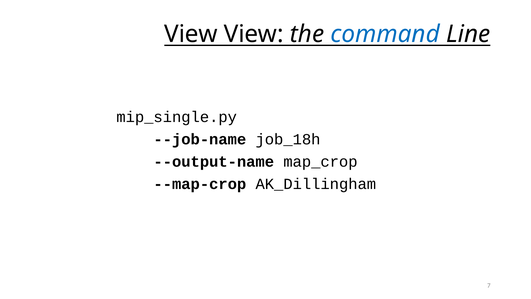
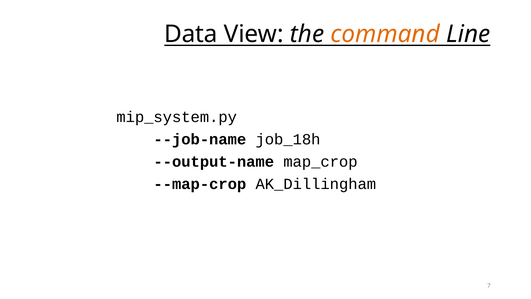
View: View -> Data (191, 34)
command colour: blue -> orange (385, 34)
mip_single.py: mip_single.py -> mip_system.py (177, 117)
